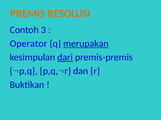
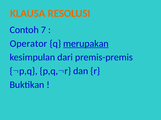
PREMIS: PREMIS -> KLAUSA (28, 13)
3: 3 -> 7 (43, 30)
dari underline: present -> none (65, 58)
